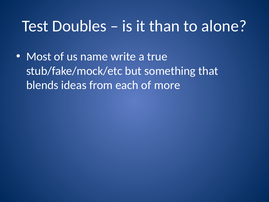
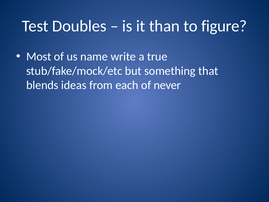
alone: alone -> figure (224, 26)
more: more -> never (167, 85)
